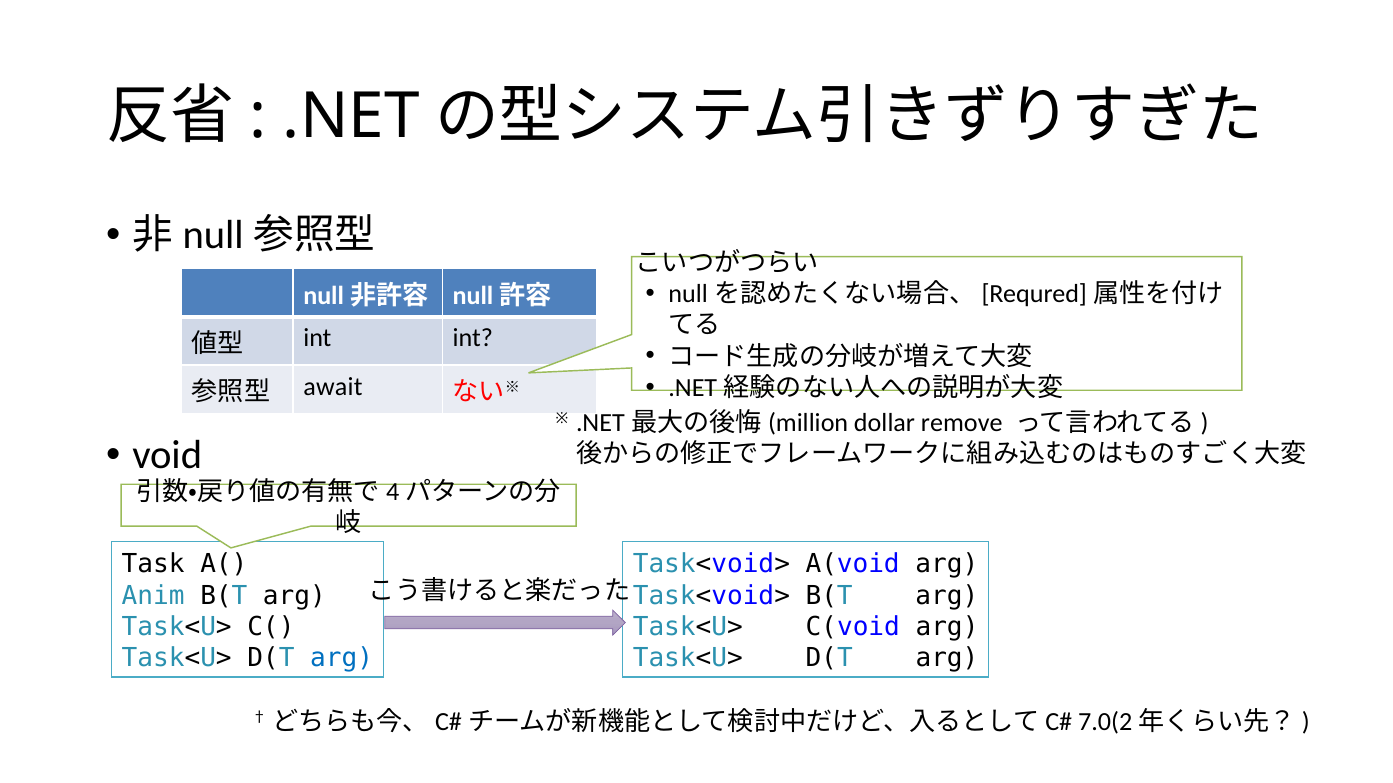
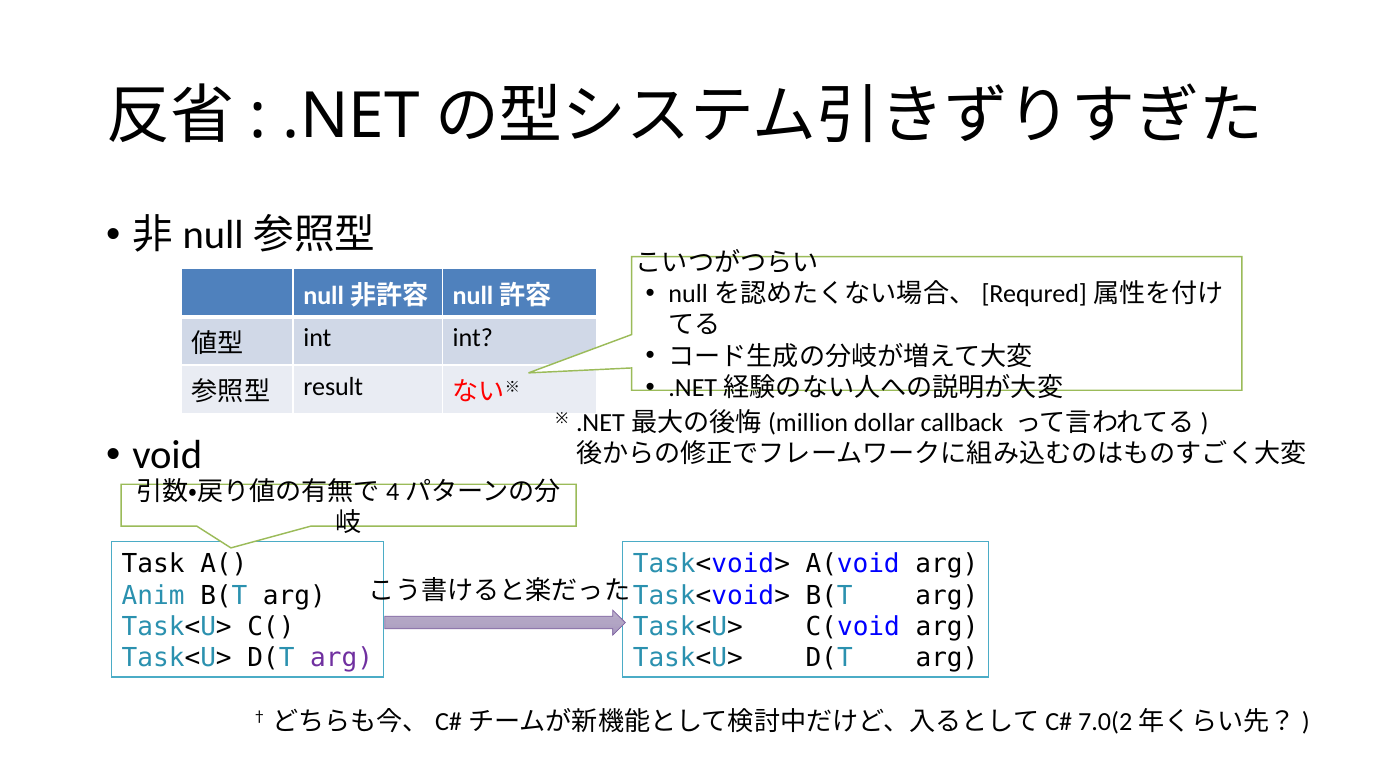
await: await -> result (333, 387)
remove: remove -> callback (962, 423)
arg colour: blue -> purple (342, 659)
